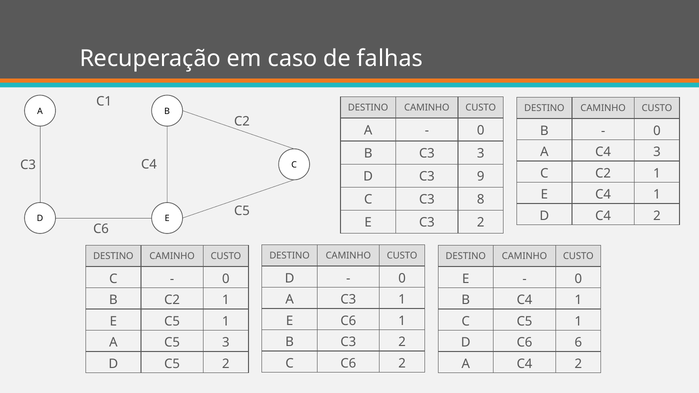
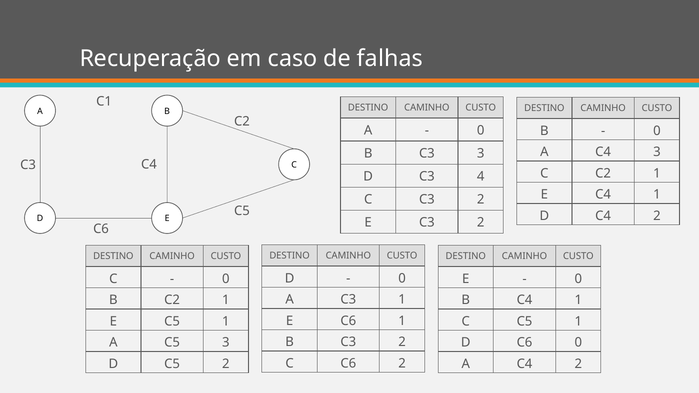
9: 9 -> 4 (481, 176)
C C3 8: 8 -> 2 (481, 200)
C6 6: 6 -> 0 (578, 343)
